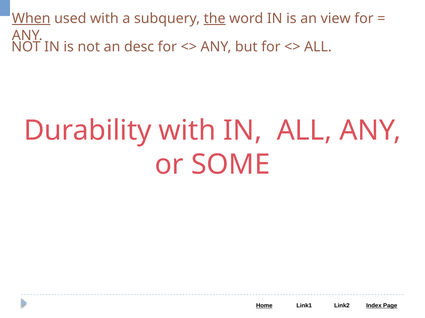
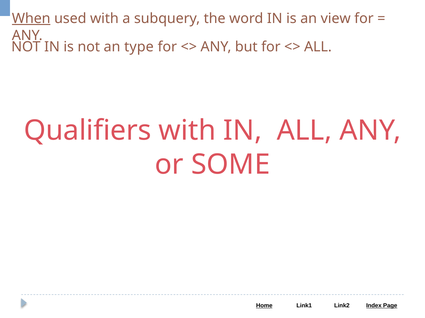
the underline: present -> none (215, 18)
desc: desc -> type (139, 47)
Durability: Durability -> Qualifiers (88, 131)
